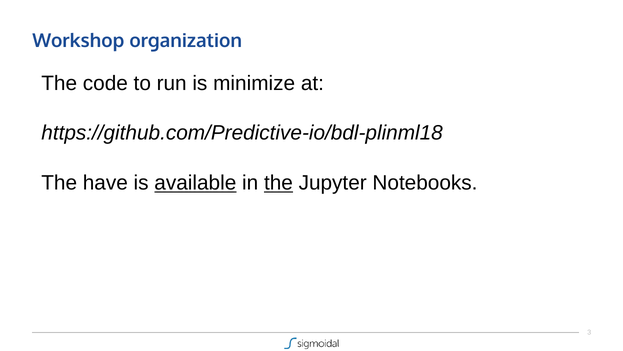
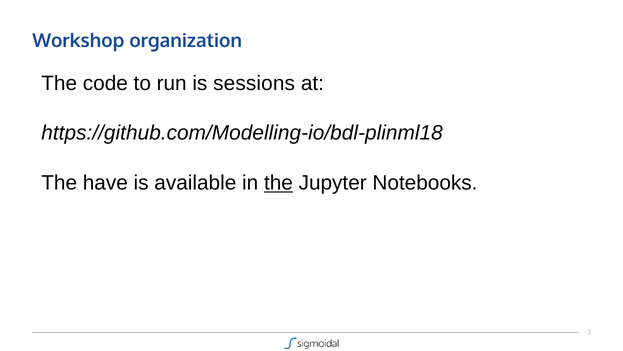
minimize: minimize -> sessions (254, 83)
https://github.com/Predictive-io/bdl-plinml18: https://github.com/Predictive-io/bdl-plinml18 -> https://github.com/Modelling-io/bdl-plinml18 (242, 133)
available underline: present -> none (195, 183)
